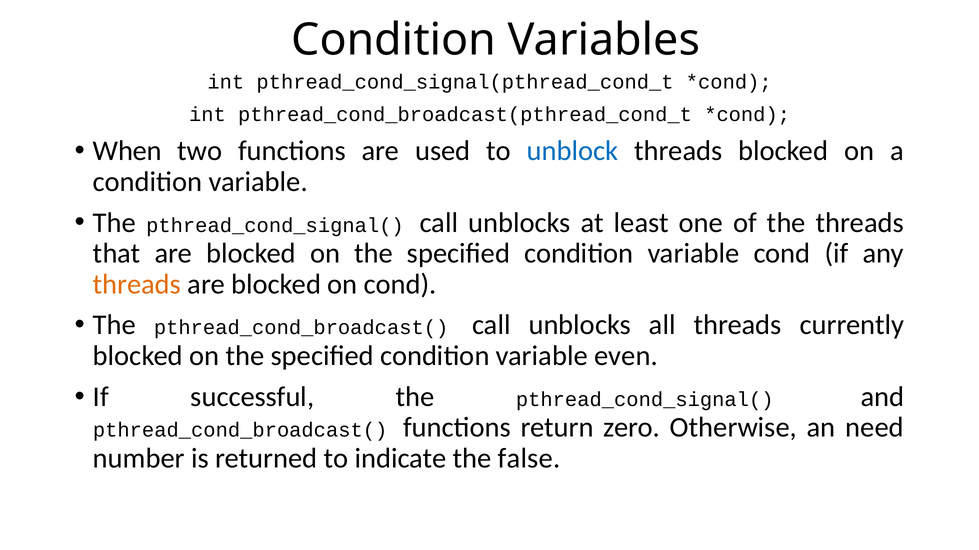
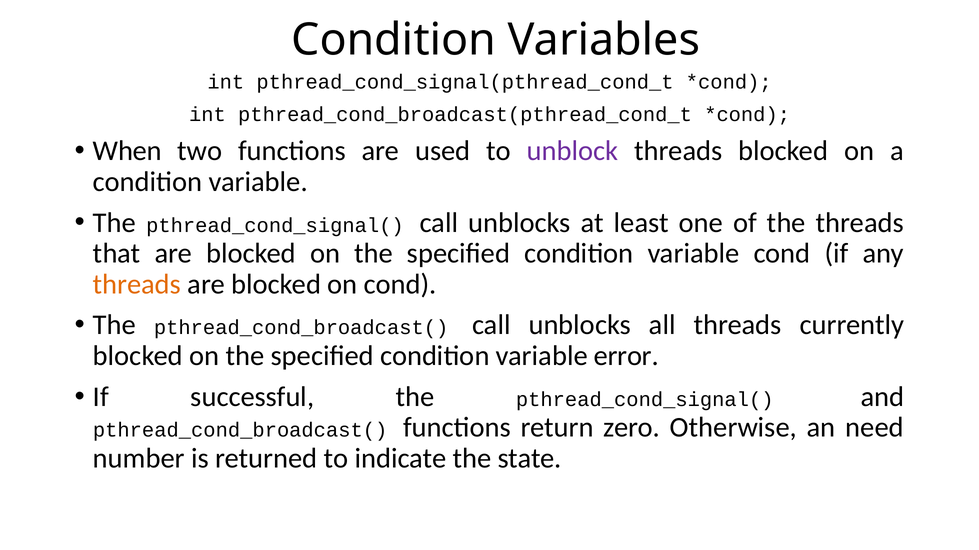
unblock colour: blue -> purple (573, 151)
even: even -> error (626, 356)
false: false -> state (529, 459)
